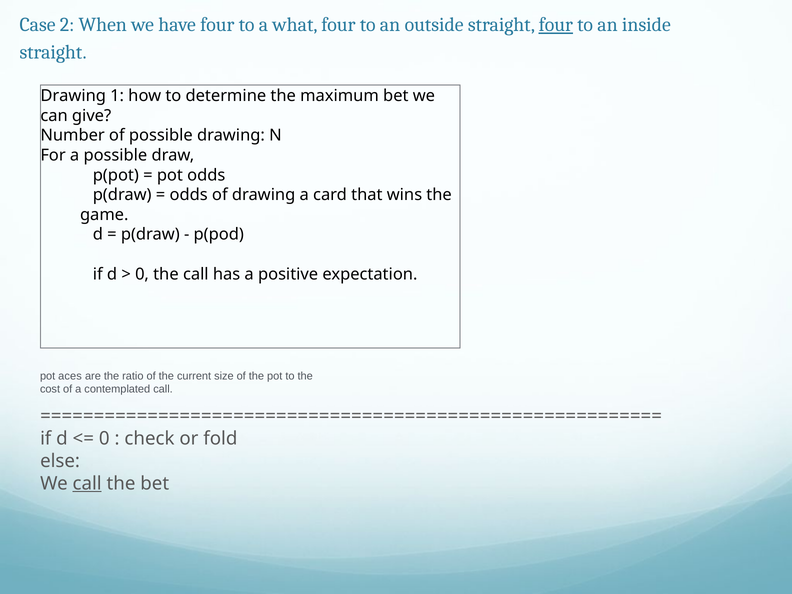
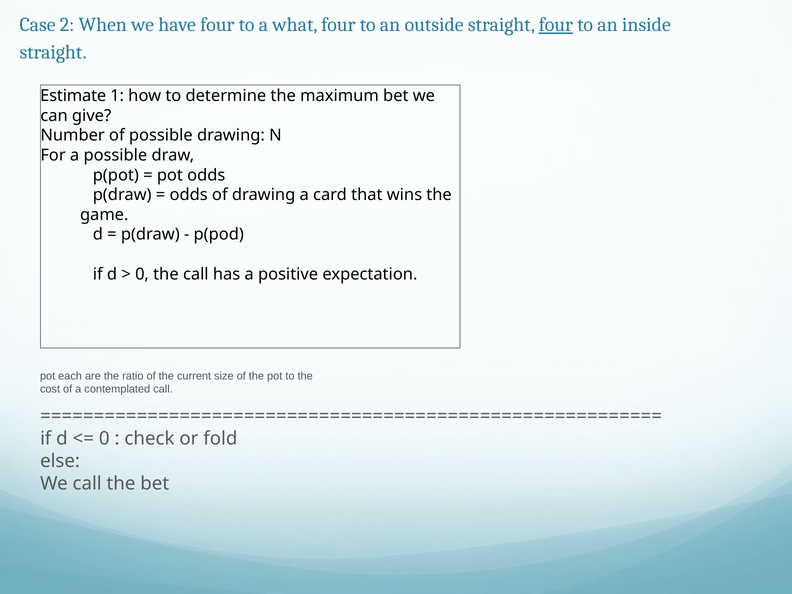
Drawing: Drawing -> Estimate (73, 96)
aces: aces -> each (70, 376)
call underline: present -> none (87, 483)
